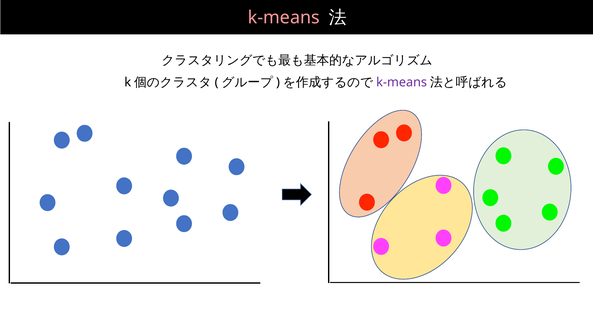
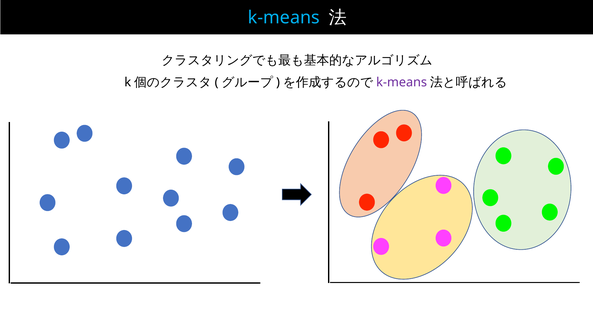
k-means colour: pink -> light blue (284, 18)
